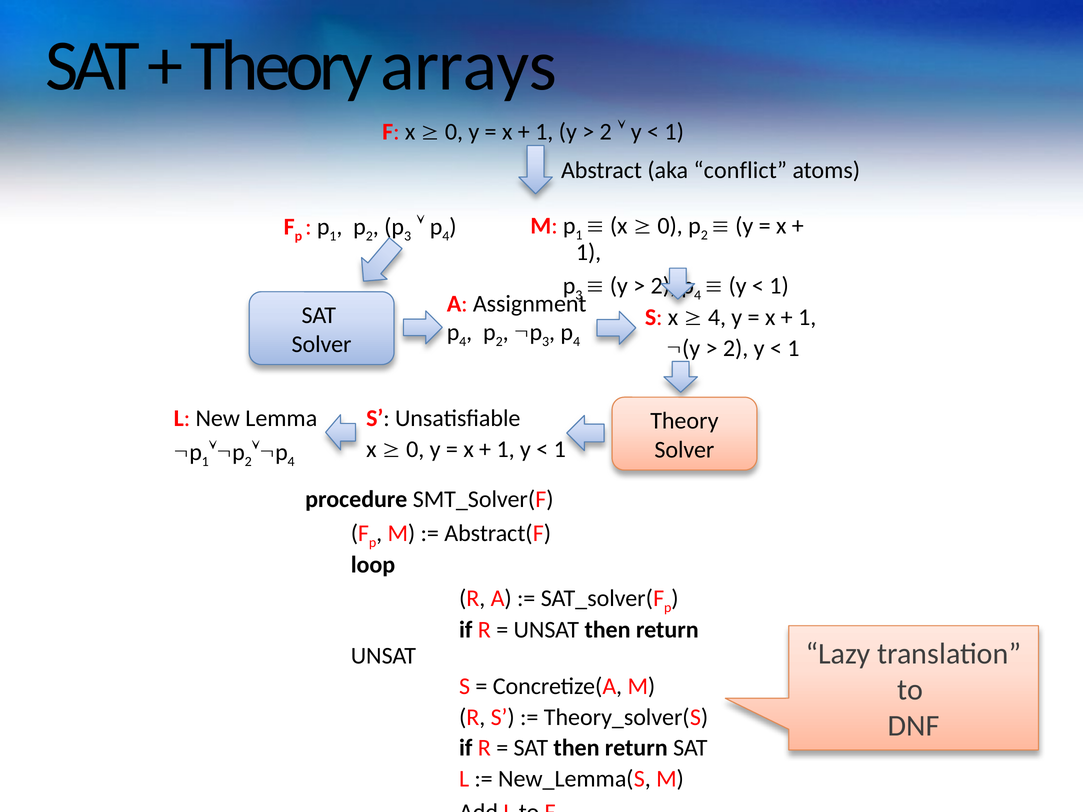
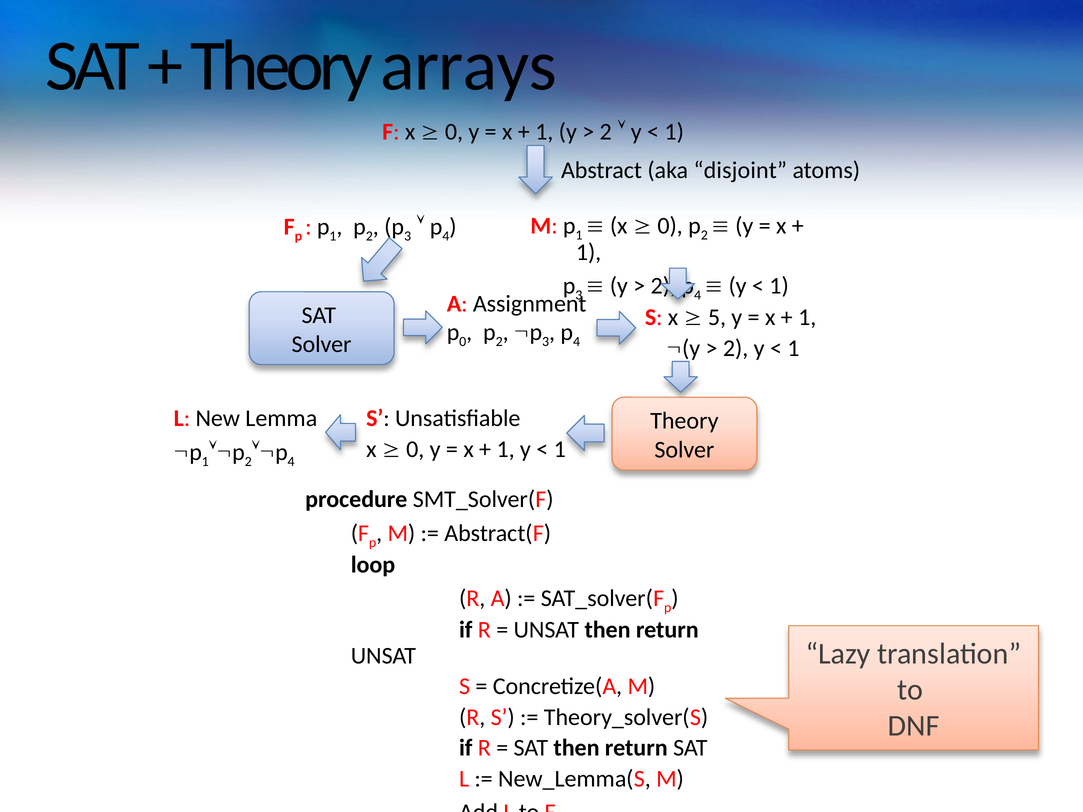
conflict: conflict -> disjoint (740, 170)
4: 4 -> 5 (717, 317)
4: 4 -> 0 (463, 342)
